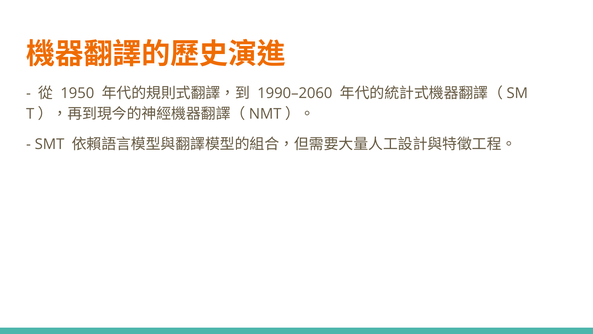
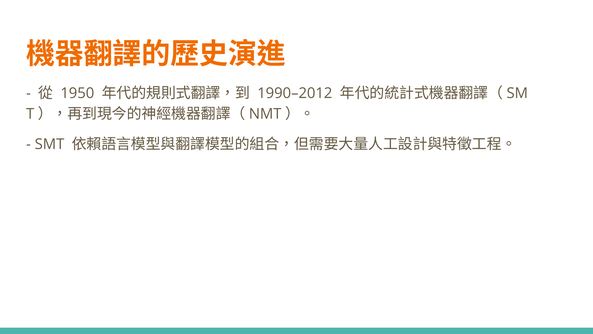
1990–2060: 1990–2060 -> 1990–2012 (295, 93)
